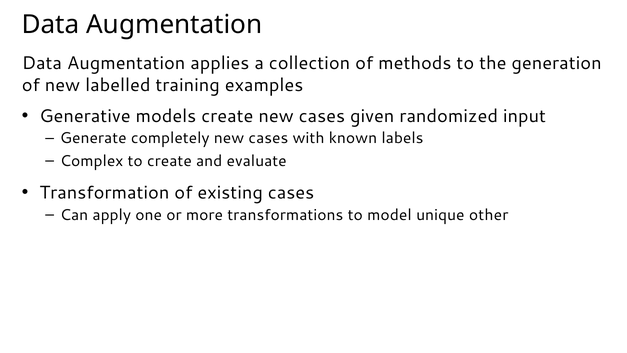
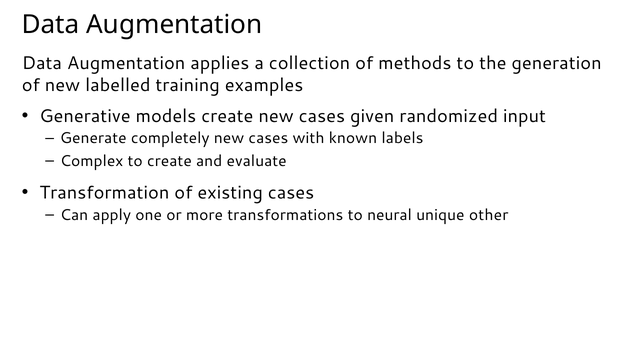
model: model -> neural (390, 215)
